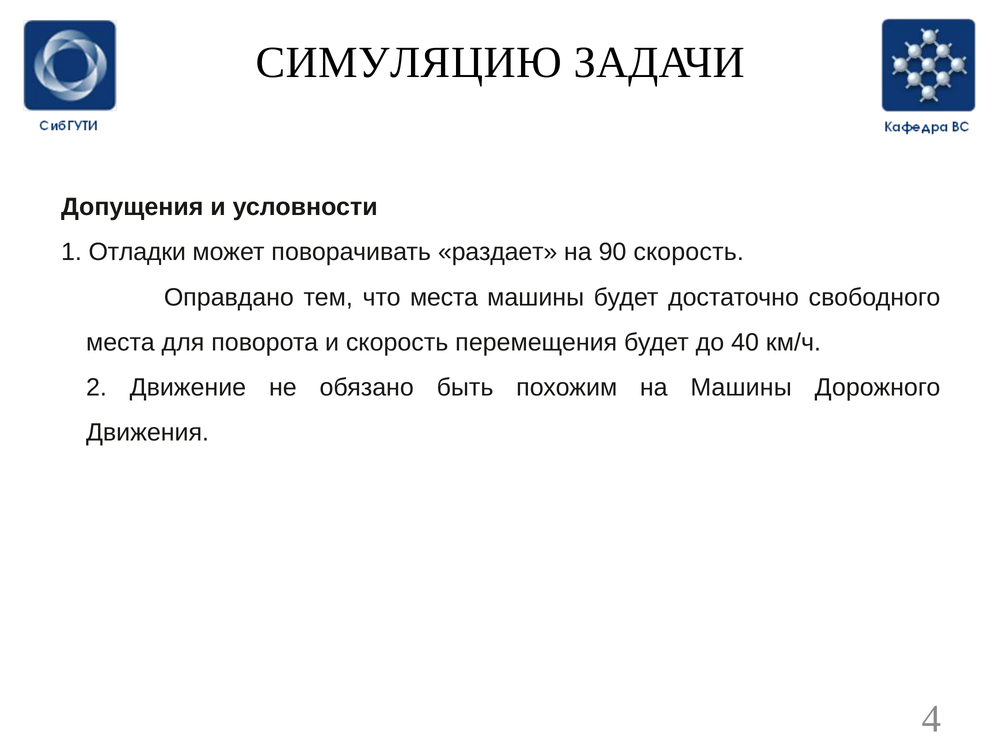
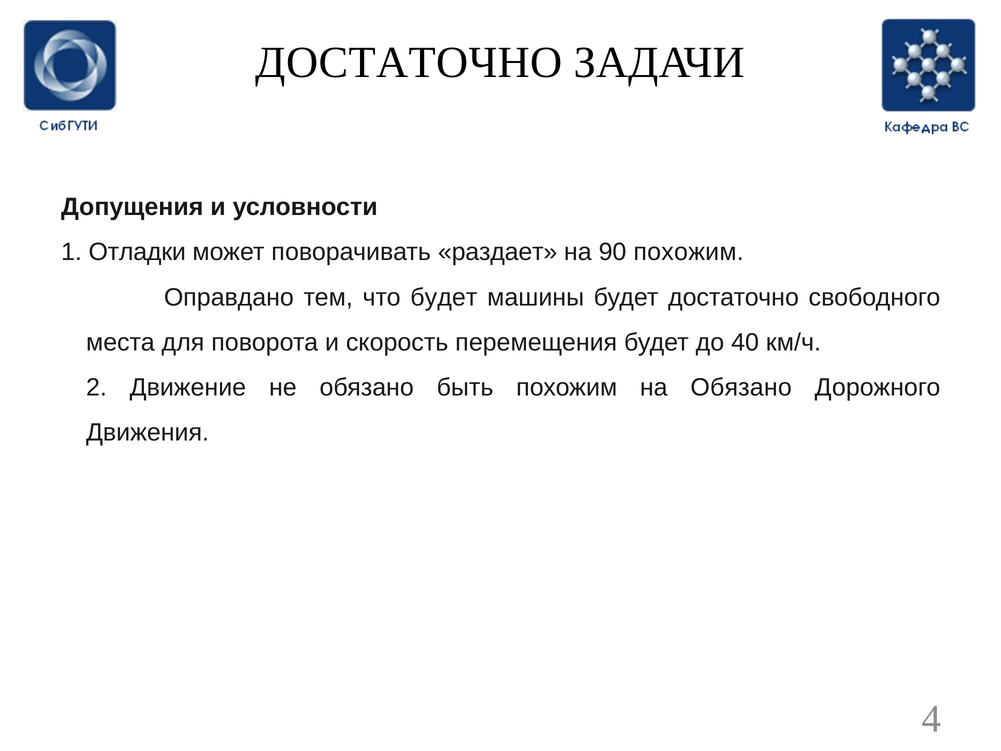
СИМУЛЯЦИЮ: СИМУЛЯЦИЮ -> ДОСТАТОЧНО (409, 62)
90 скорость: скорость -> похожим (689, 252)
что места: места -> будет (444, 297)
на Машины: Машины -> Обязано (741, 387)
